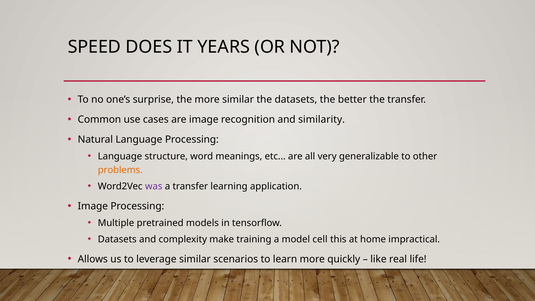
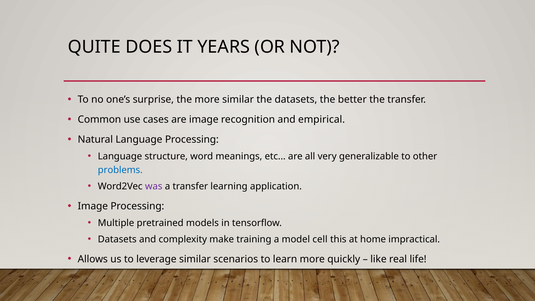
SPEED: SPEED -> QUITE (94, 47)
similarity: similarity -> empirical (322, 120)
problems colour: orange -> blue (120, 170)
